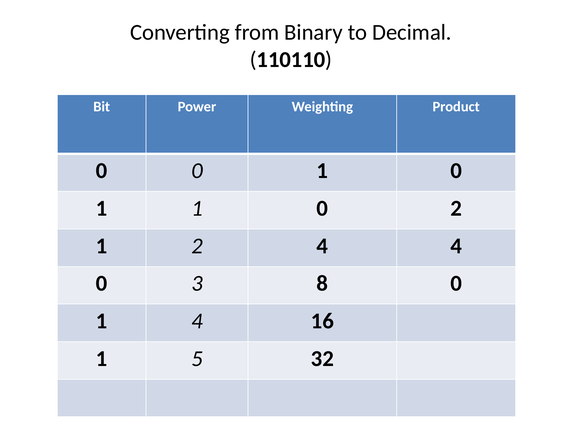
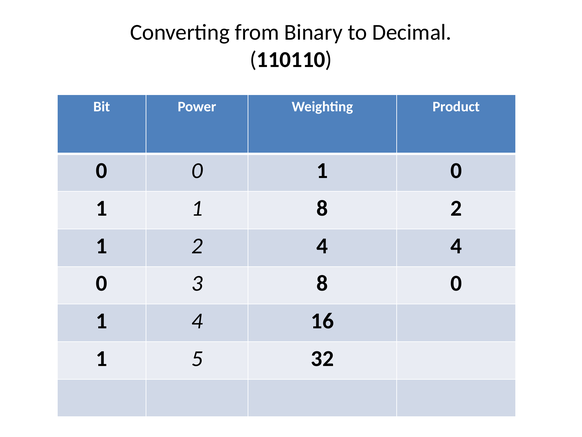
1 1 0: 0 -> 8 (322, 208)
